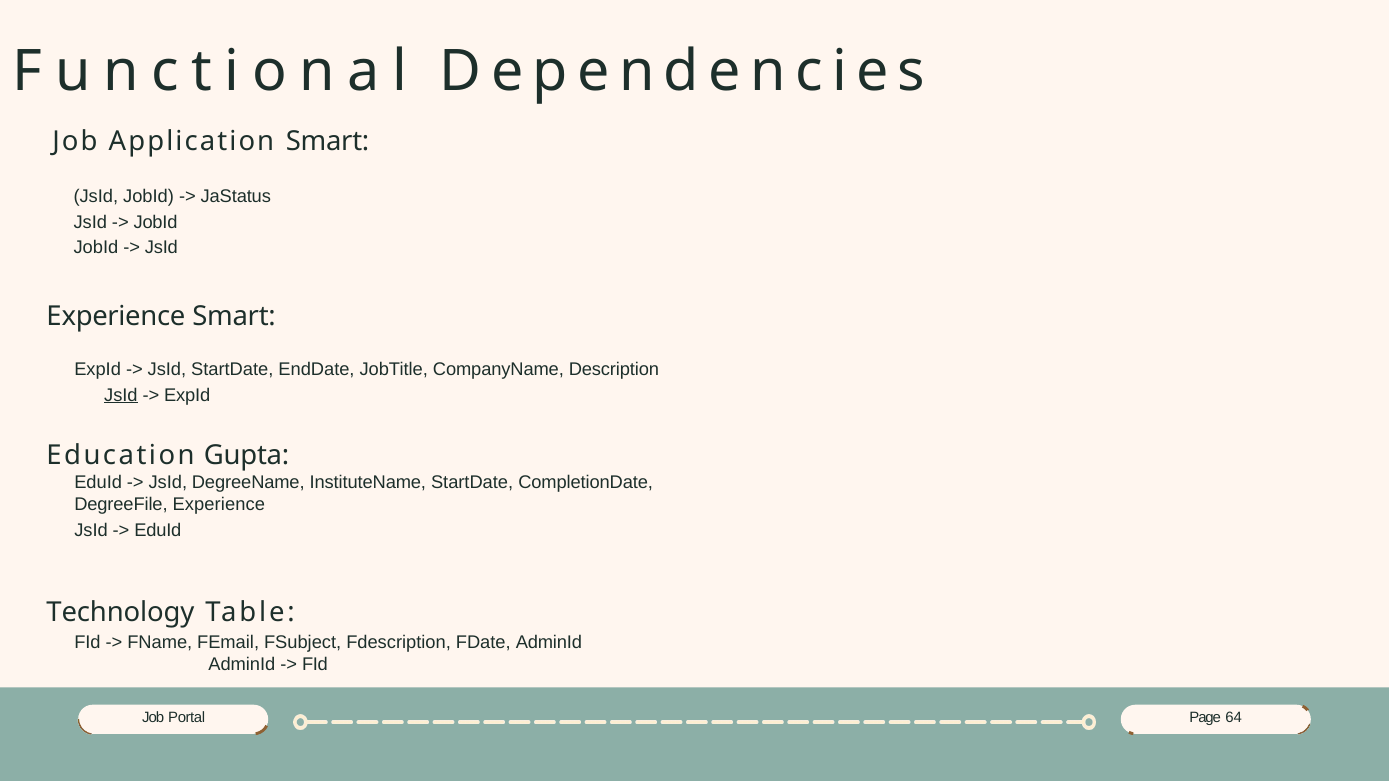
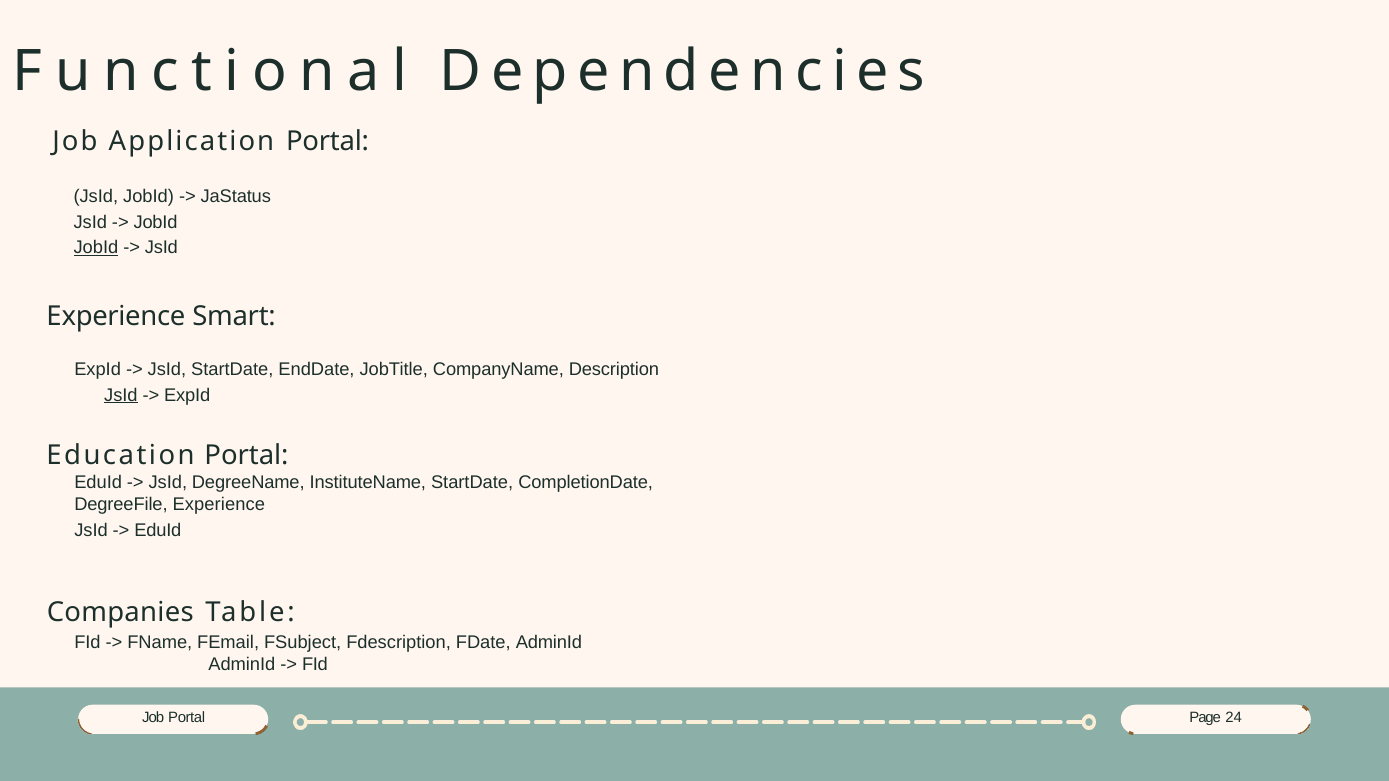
Application Smart: Smart -> Portal (328, 141)
JobId underline: none -> present (96, 248)
Education Gupta: Gupta -> Portal (247, 456)
Technology: Technology -> Companies (120, 612)
64: 64 -> 24 (1234, 718)
